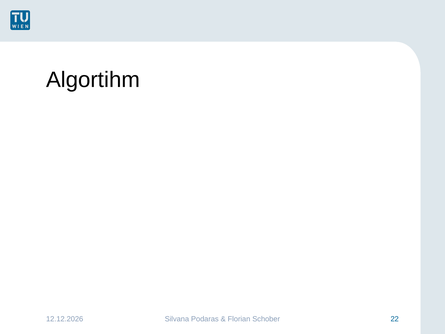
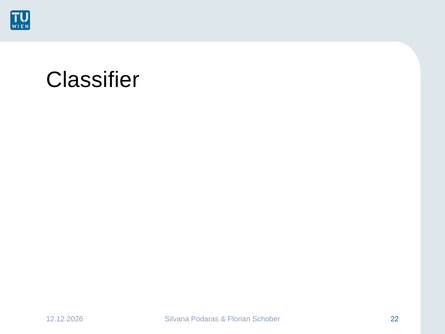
Algortihm: Algortihm -> Classifier (93, 80)
